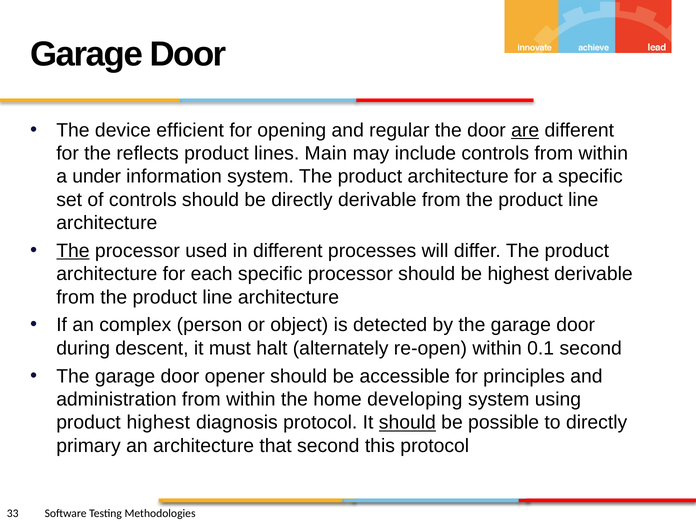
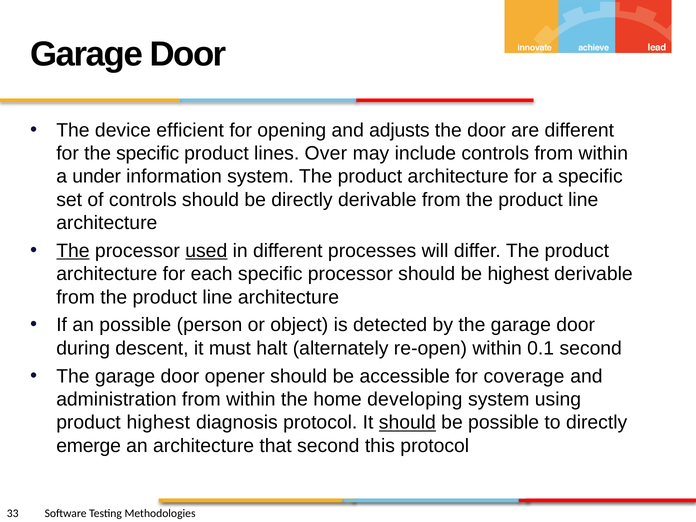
regular: regular -> adjusts (399, 130)
are underline: present -> none (525, 130)
the reflects: reflects -> specific (148, 153)
Main: Main -> Over (326, 153)
used underline: none -> present (206, 251)
an complex: complex -> possible (135, 325)
principles: principles -> coverage (524, 376)
primary: primary -> emerge (89, 446)
